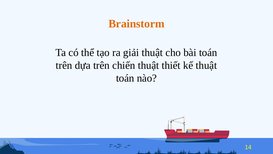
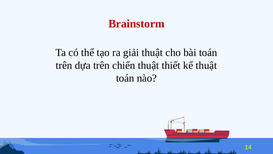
Brainstorm colour: orange -> red (136, 24)
